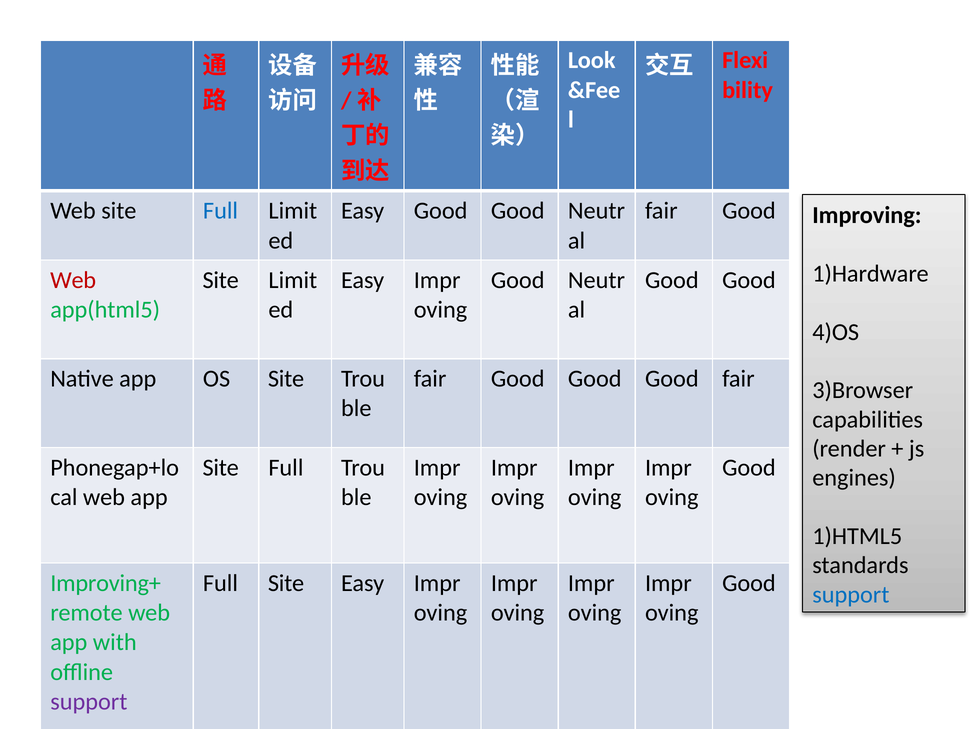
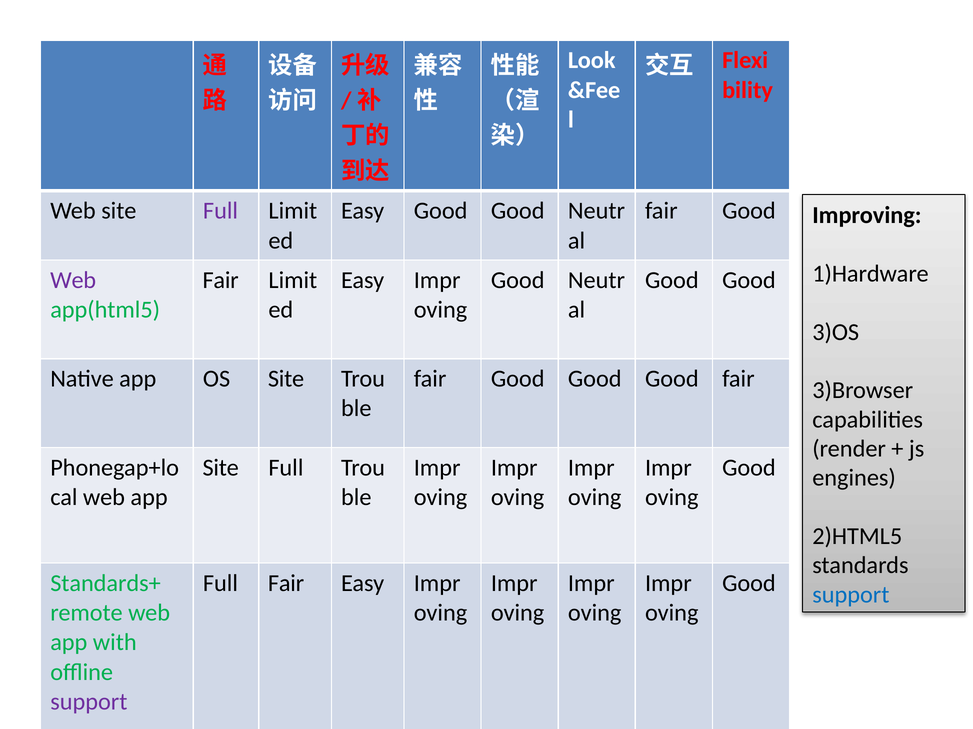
Full colour: blue -> purple (221, 211)
Web colour: red -> purple (73, 280)
Site: Site -> Fair (221, 280)
4)OS: 4)OS -> 3)OS (836, 332)
1)HTML5: 1)HTML5 -> 2)HTML5 (857, 537)
Improving+: Improving+ -> Standards+ (106, 584)
Full Site: Site -> Fair (286, 584)
